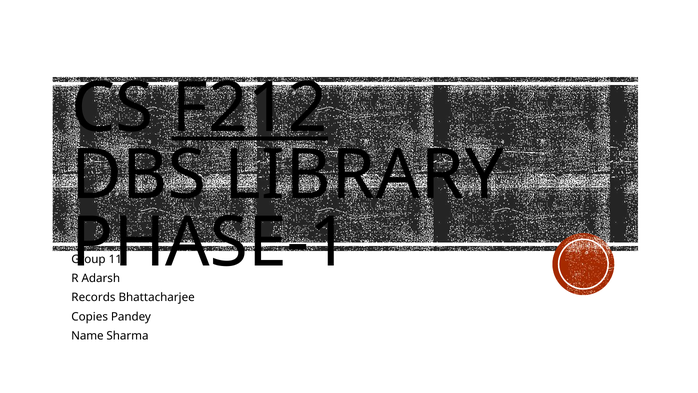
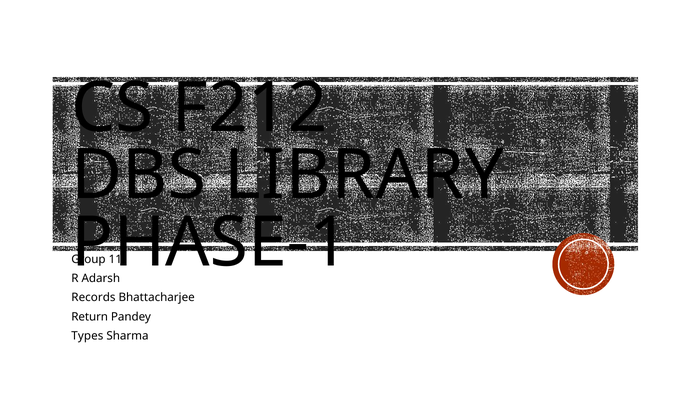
F212 underline: present -> none (250, 108)
Copies: Copies -> Return (90, 316)
Name: Name -> Types (87, 336)
